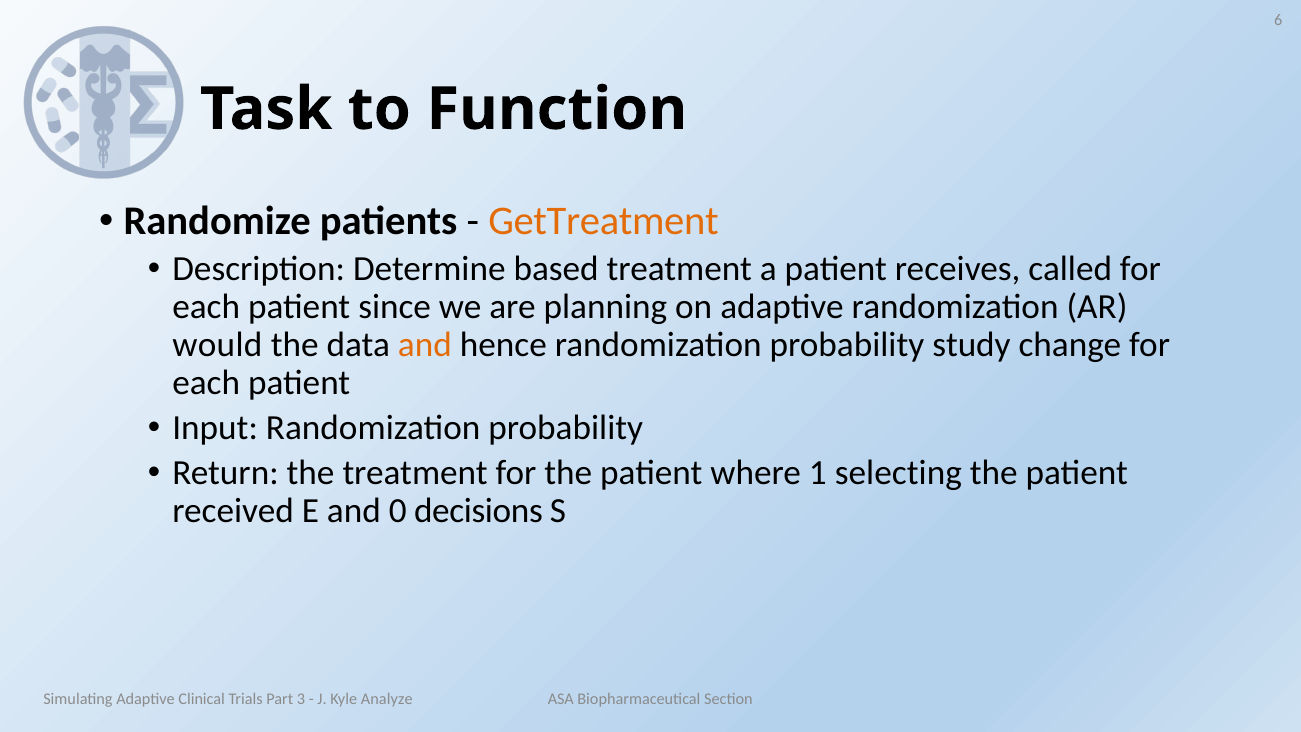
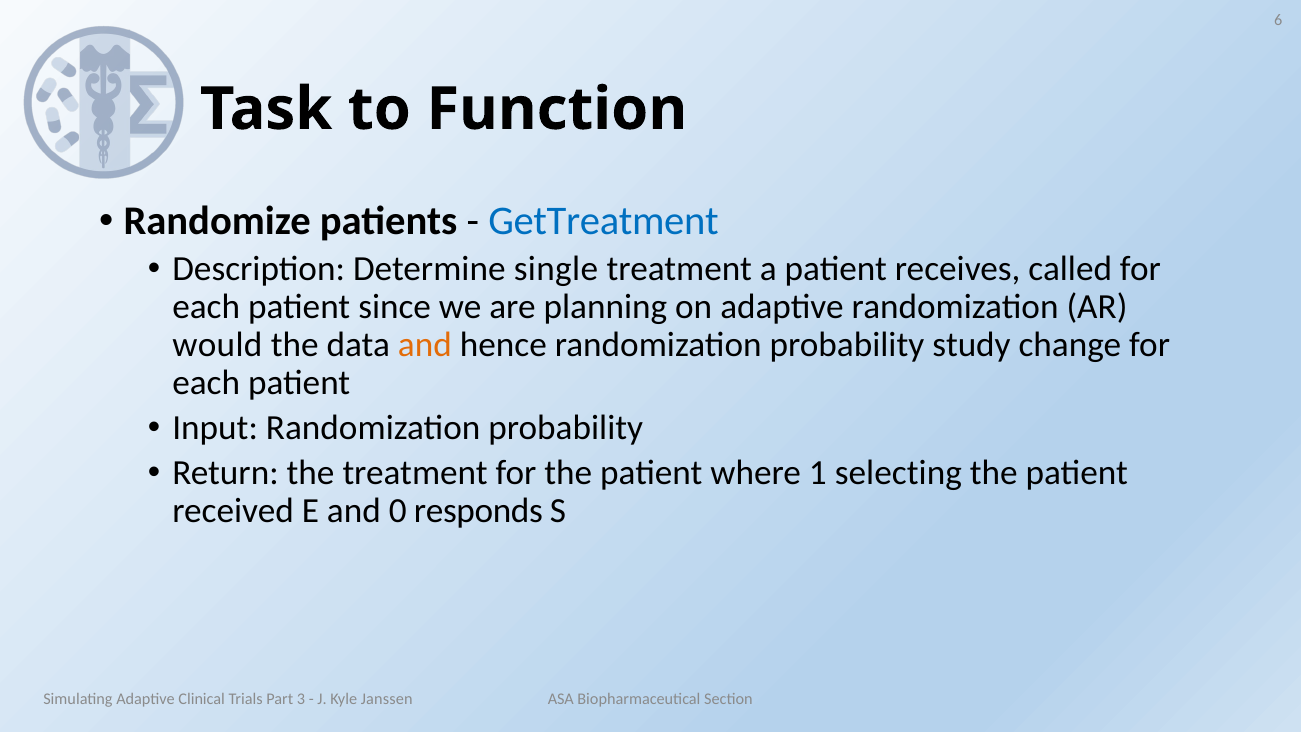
GetTreatment colour: orange -> blue (603, 221)
based: based -> single (556, 269)
decisions: decisions -> responds (478, 511)
Analyze: Analyze -> Janssen (387, 699)
